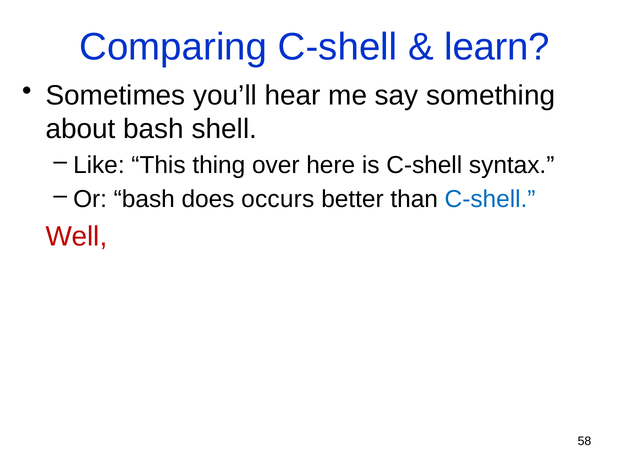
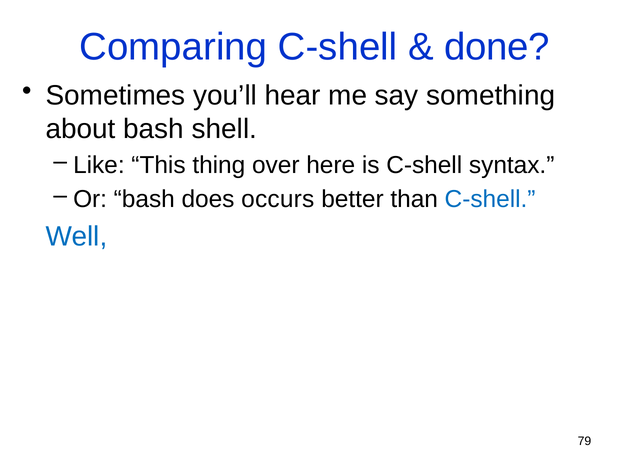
learn: learn -> done (497, 47)
Well colour: red -> blue (76, 237)
58: 58 -> 79 (584, 441)
